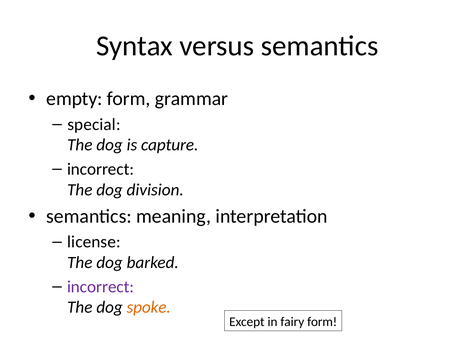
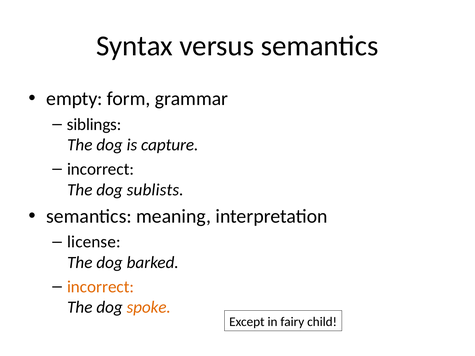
special: special -> siblings (94, 124)
division: division -> sublists (155, 190)
incorrect colour: purple -> orange (101, 287)
fairy form: form -> child (322, 322)
